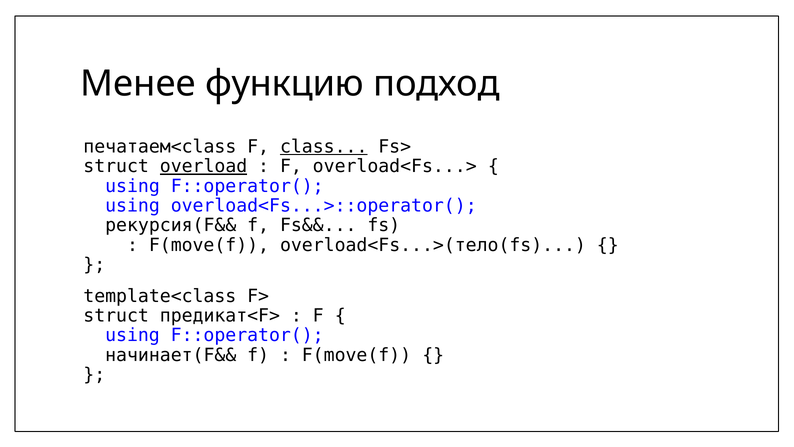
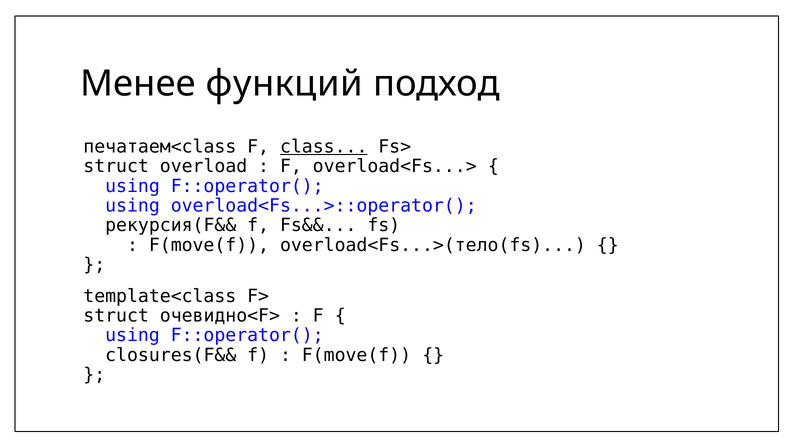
функцию: функцию -> функций (284, 84)
overload underline: present -> none (204, 166)
предикат<F>: предикат<F> -> очевидно<F> (220, 315)
начинает(F&&: начинает(F&& -> closures(F&& (171, 355)
